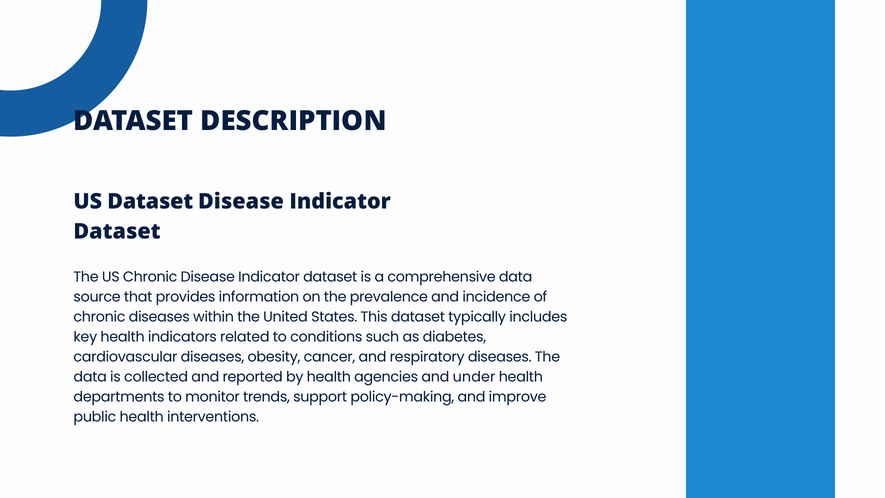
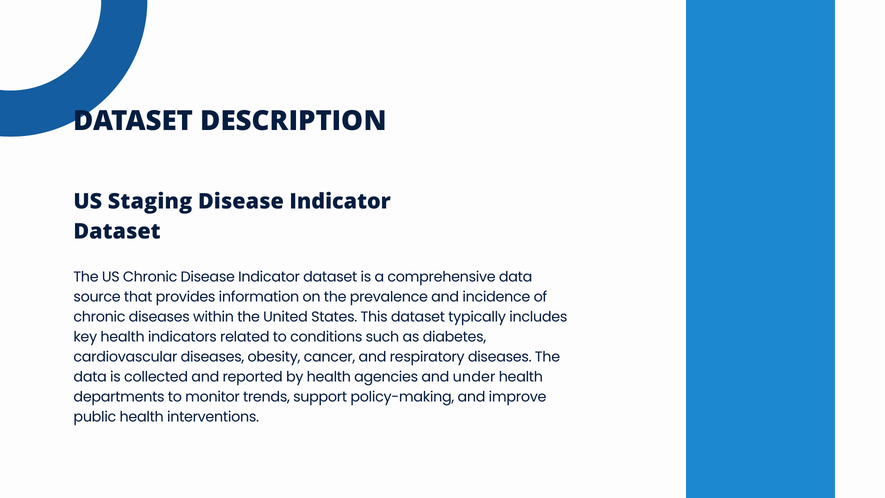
US Dataset: Dataset -> Staging (150, 202)
